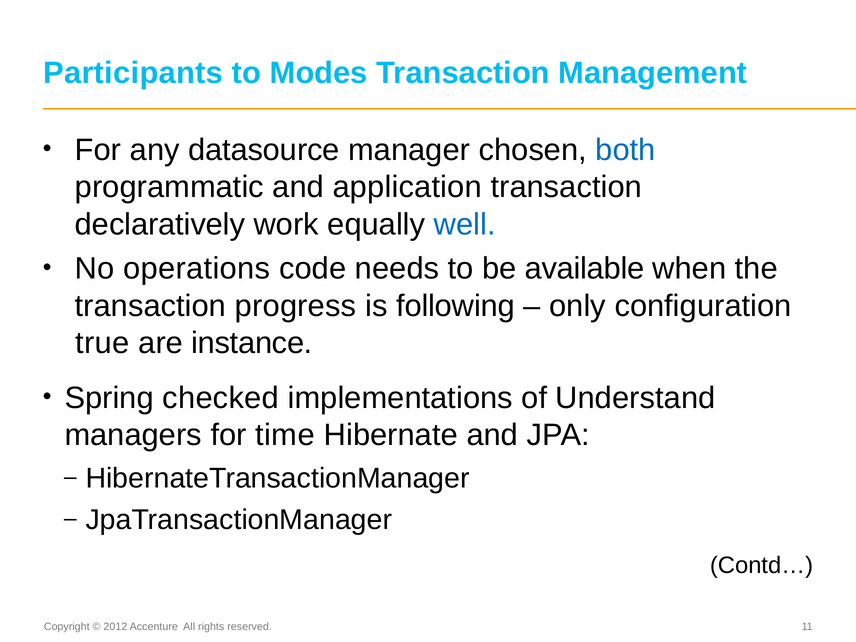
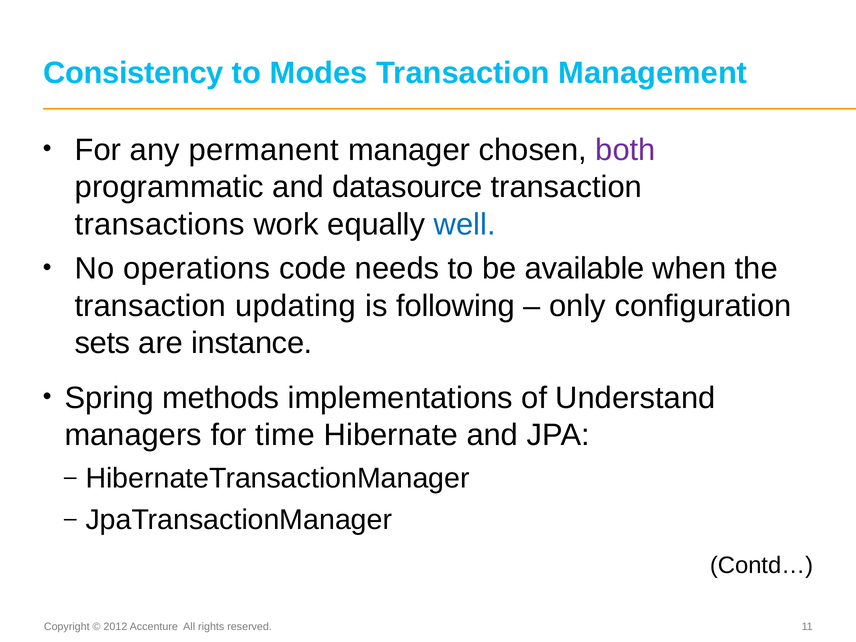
Participants: Participants -> Consistency (133, 73)
datasource: datasource -> permanent (264, 150)
both colour: blue -> purple (626, 150)
application: application -> datasource (408, 187)
declaratively: declaratively -> transactions (160, 224)
progress: progress -> updating (296, 306)
true: true -> sets (103, 343)
checked: checked -> methods (221, 398)
